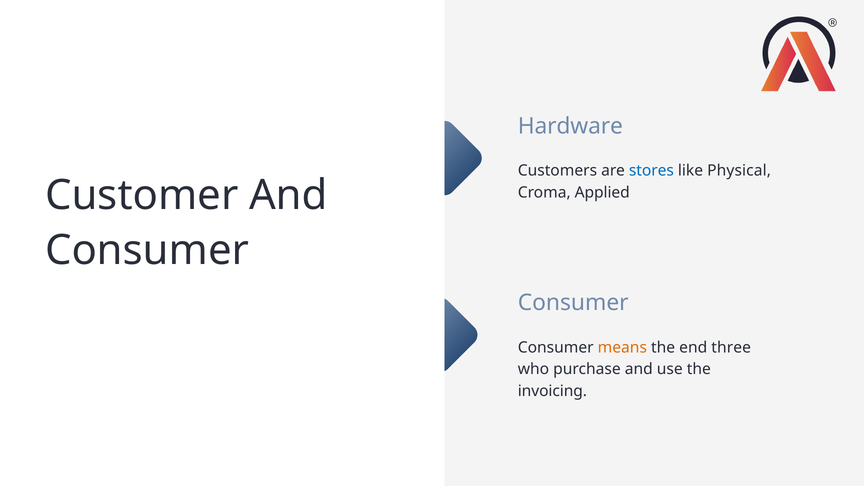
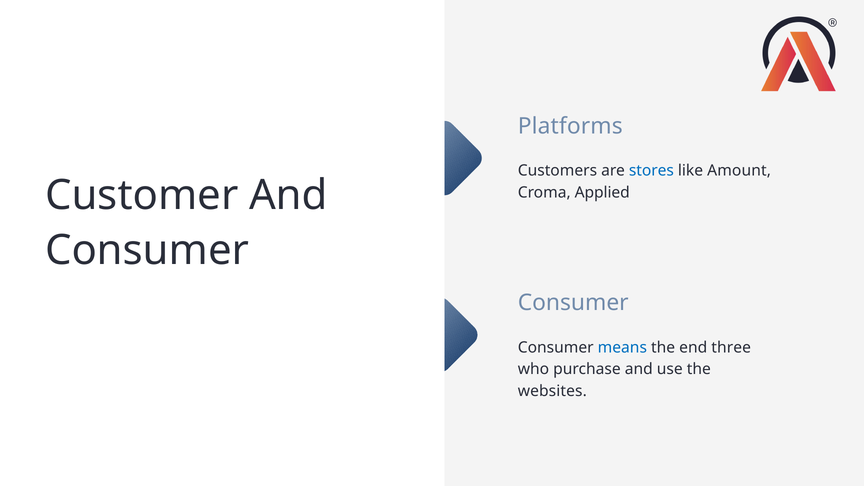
Hardware: Hardware -> Platforms (570, 126)
Physical: Physical -> Amount (739, 171)
means colour: orange -> blue (622, 347)
invoicing: invoicing -> websites (552, 391)
